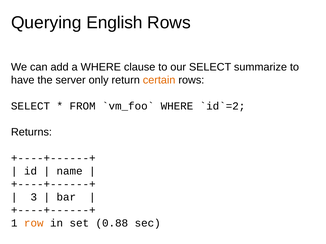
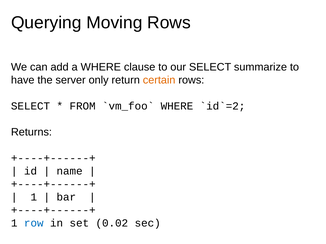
English: English -> Moving (114, 23)
3: 3 -> 1 (34, 197)
row colour: orange -> blue (34, 224)
0.88: 0.88 -> 0.02 (112, 224)
